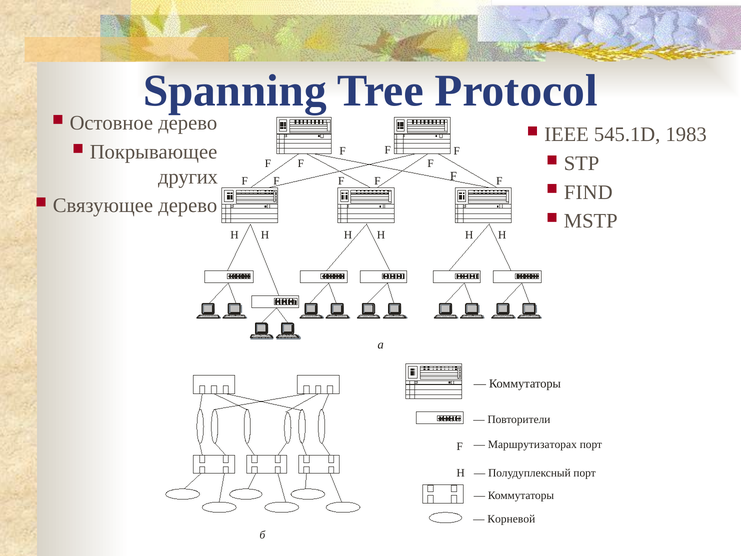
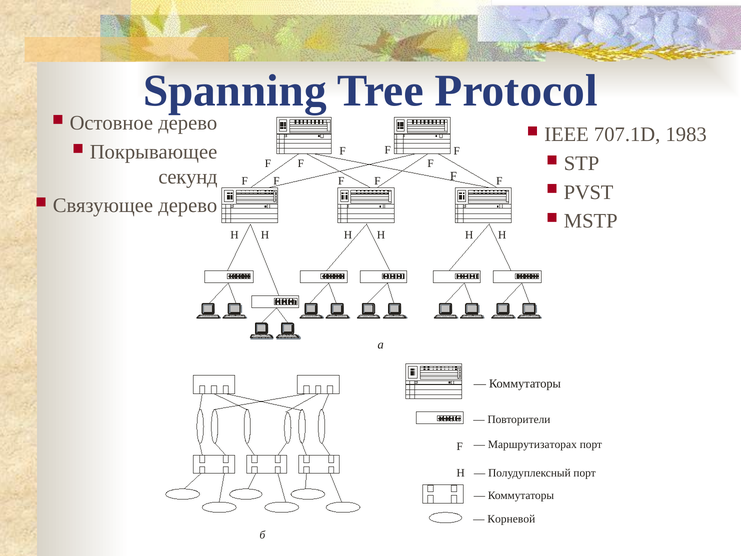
545.1D: 545.1D -> 707.1D (627, 134)
других: других -> секунд (188, 177)
FIND: FIND -> PVST (589, 192)
